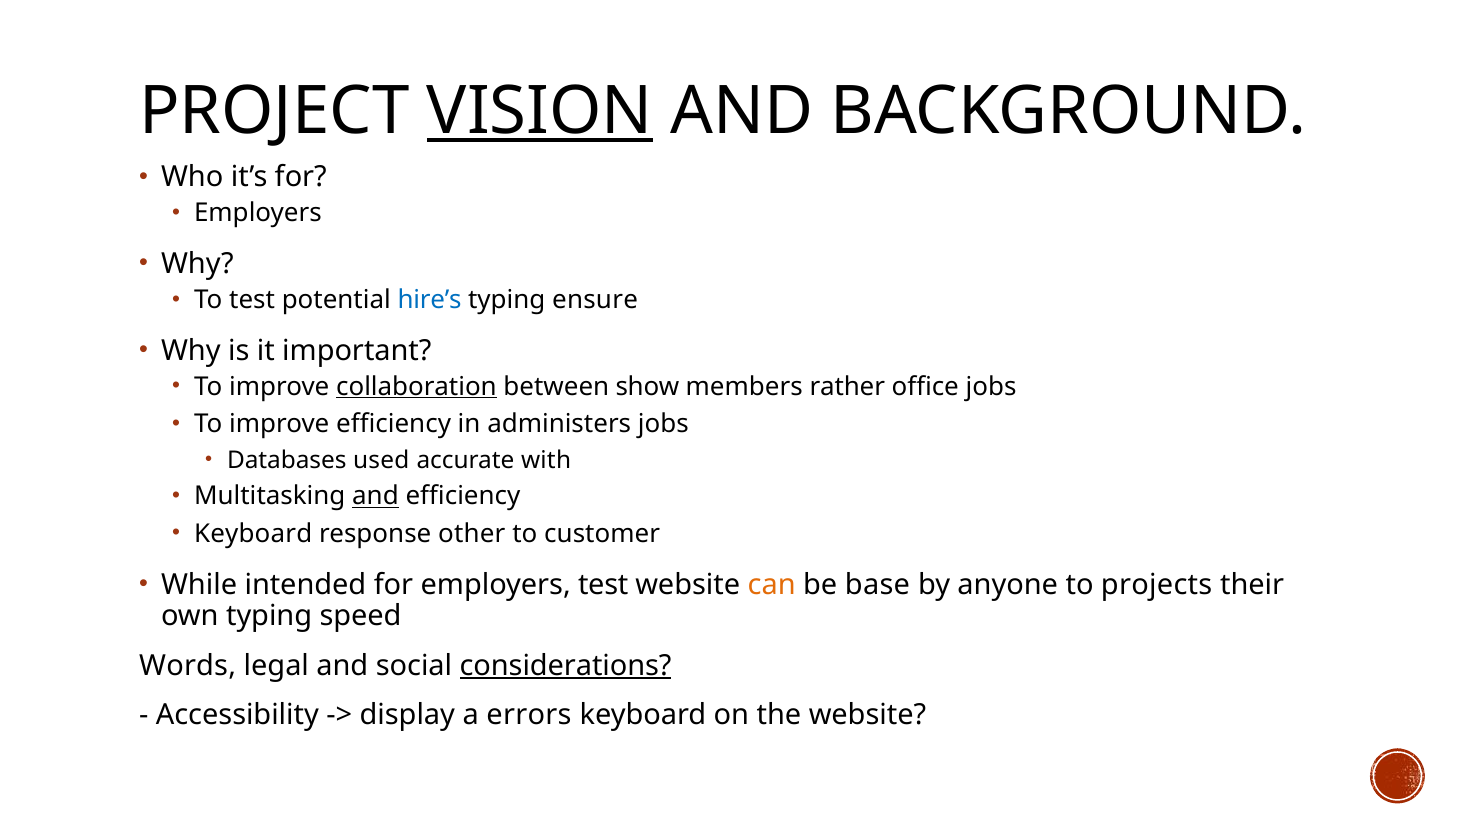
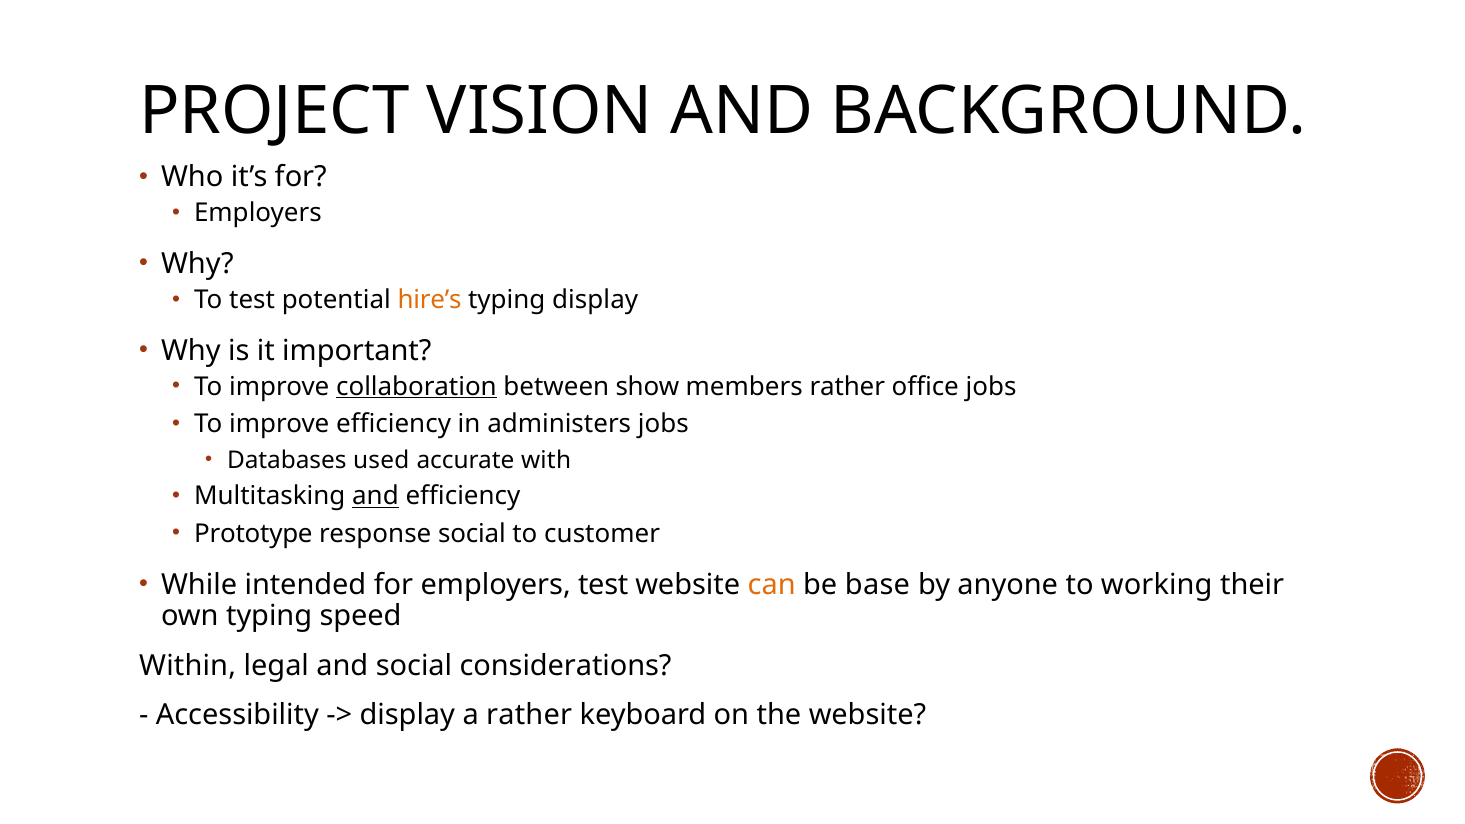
VISION underline: present -> none (540, 112)
hire’s colour: blue -> orange (430, 300)
typing ensure: ensure -> display (595, 300)
Keyboard: Keyboard -> Prototype (253, 534)
response other: other -> social (472, 534)
projects: projects -> working (1157, 585)
Words: Words -> Within (188, 666)
considerations underline: present -> none (566, 666)
a errors: errors -> rather (529, 715)
